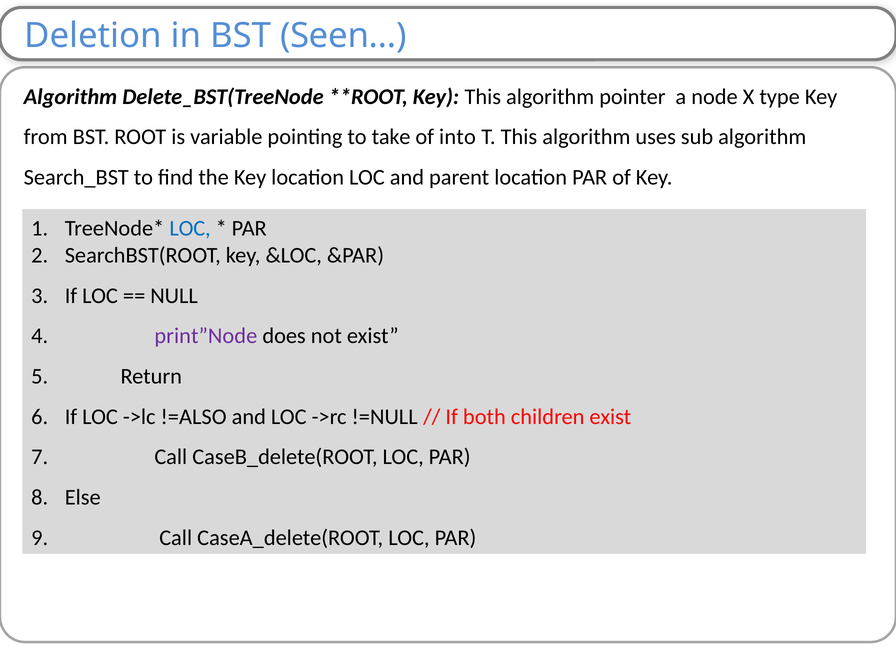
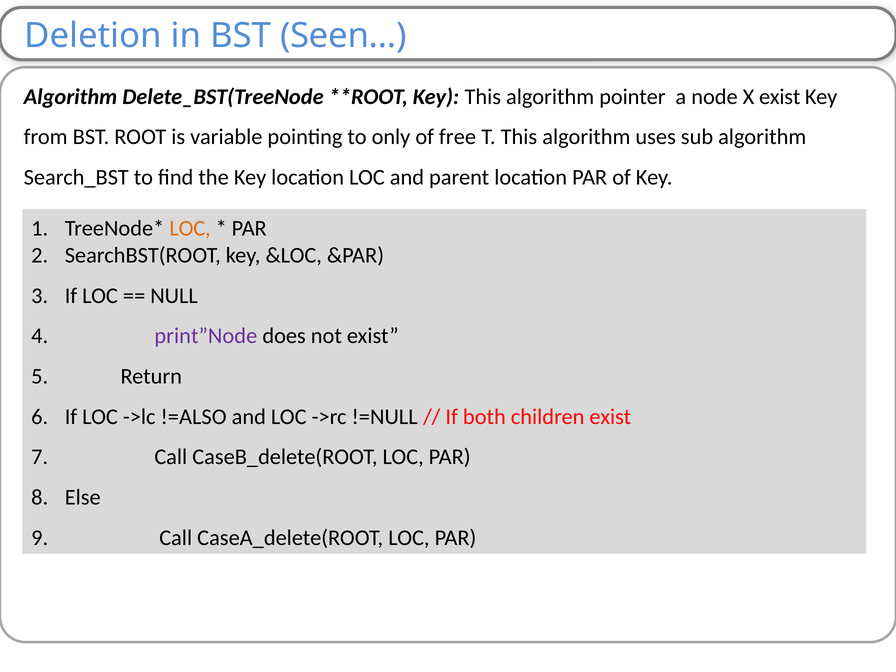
X type: type -> exist (780, 97)
take: take -> only (391, 137)
into: into -> free (458, 137)
LOC colour: blue -> orange (190, 228)
